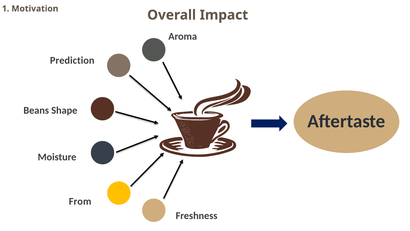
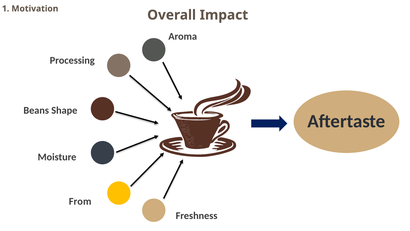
Prediction: Prediction -> Processing (72, 60)
